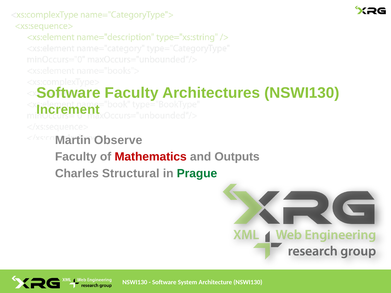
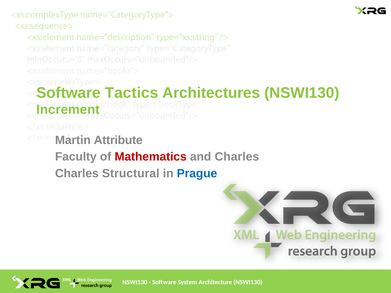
Software Faculty: Faculty -> Tactics (132, 93)
Observe: Observe -> Attribute (118, 140)
and Outputs: Outputs -> Charles (237, 157)
Prague colour: green -> blue (197, 174)
